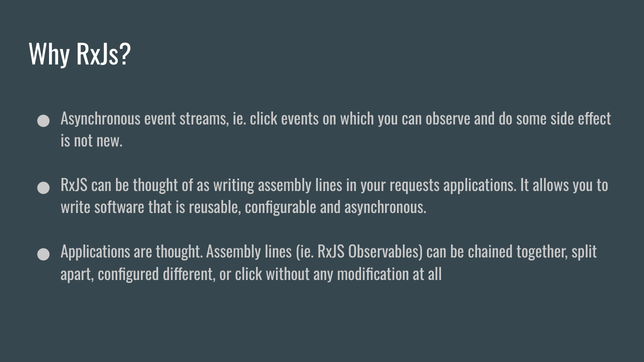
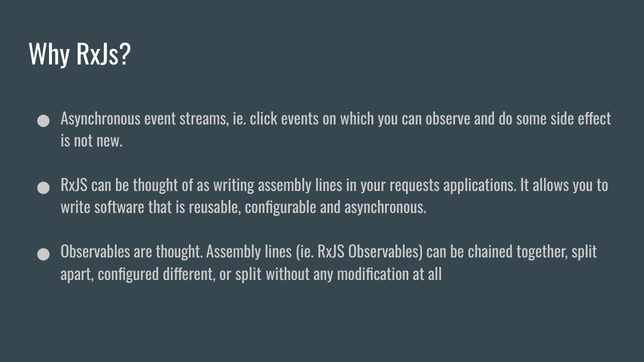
Applications: Applications -> Observables (95, 253)
or click: click -> split (248, 275)
